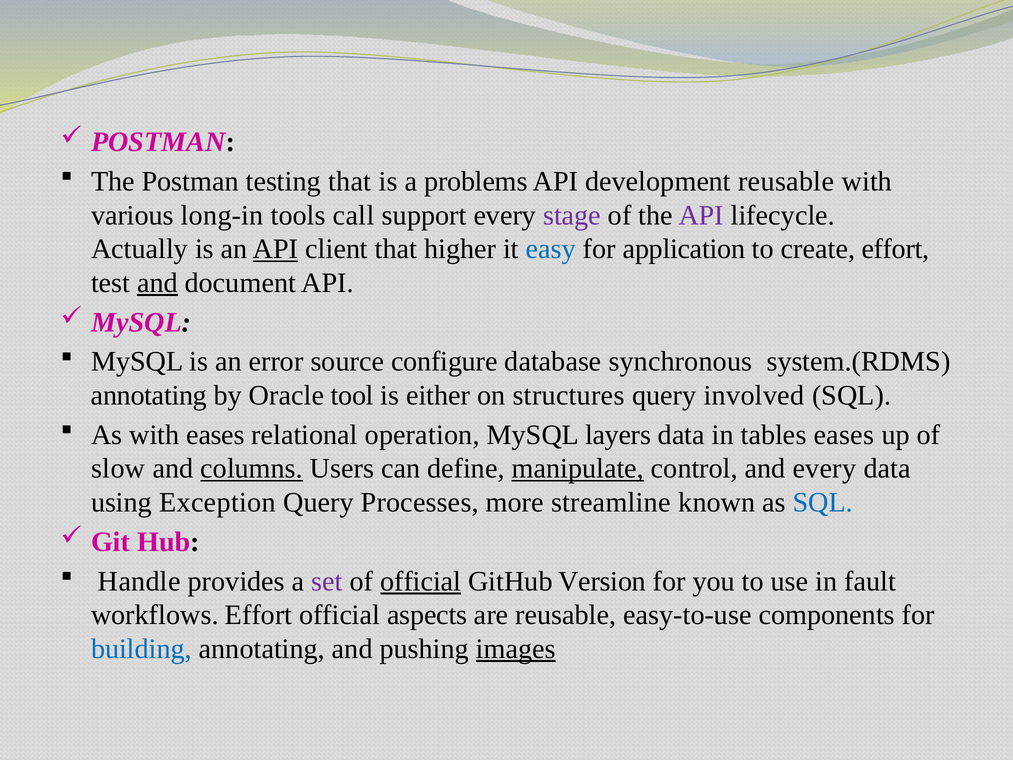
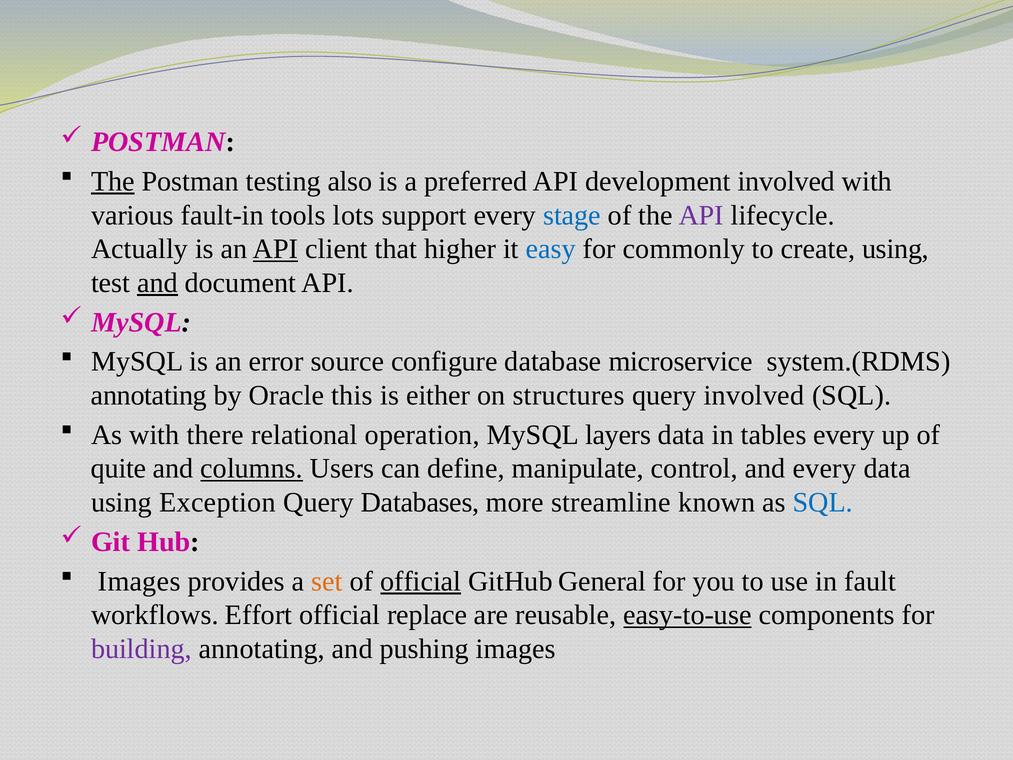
The underline: none -> present (113, 181)
testing that: that -> also (350, 181)
problems: problems -> preferred (476, 181)
development reusable: reusable -> involved (786, 181)
long-in: long-in -> fault-in (222, 215)
call: call -> lots (354, 215)
stage colour: purple -> blue (572, 215)
application: application -> commonly (684, 249)
create effort: effort -> using (895, 249)
synchronous: synchronous -> microservice (681, 362)
tool: tool -> this (352, 395)
with eases: eases -> there (215, 435)
tables eases: eases -> every (844, 435)
slow: slow -> quite (118, 469)
manipulate underline: present -> none (578, 469)
Processes: Processes -> Databases (420, 502)
Handle: Handle -> Images (139, 581)
set colour: purple -> orange (327, 581)
Version: Version -> General (602, 581)
aspects: aspects -> replace (427, 615)
easy-to-use underline: none -> present (687, 615)
building colour: blue -> purple (141, 649)
images underline: present -> none (516, 649)
